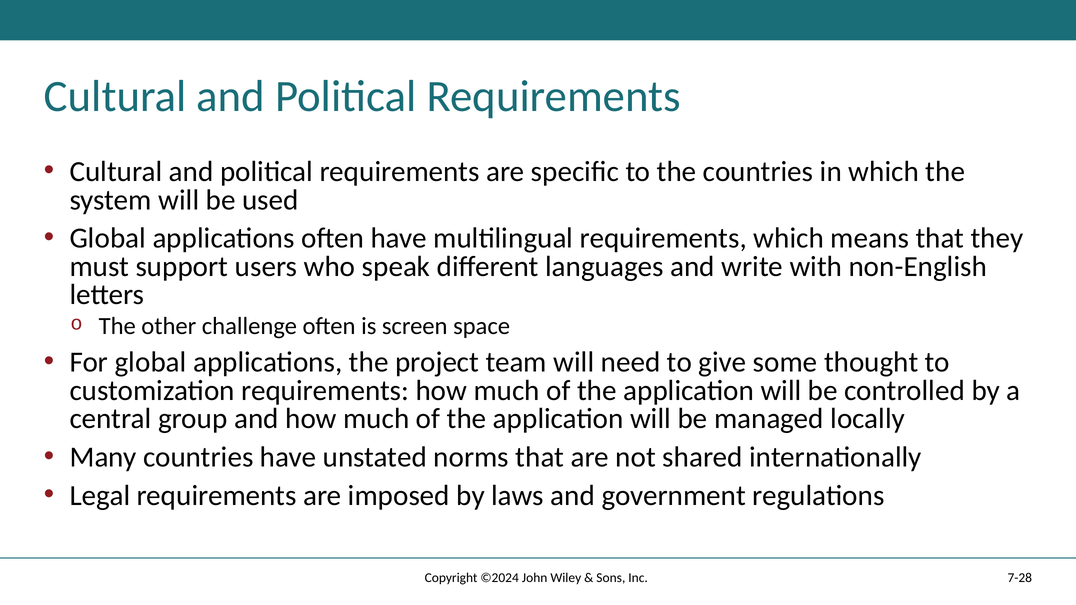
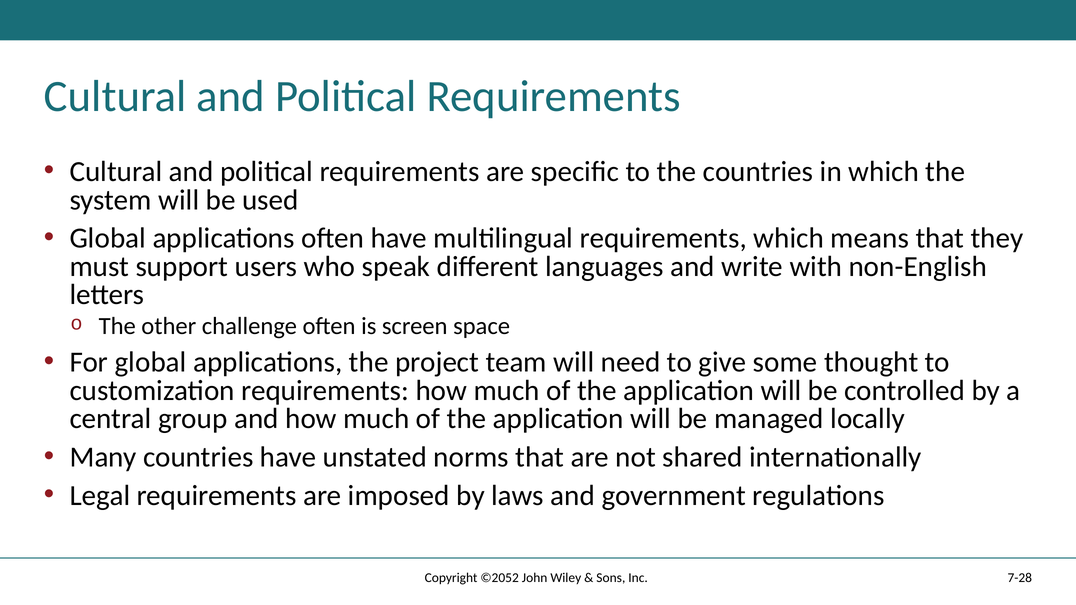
©2024: ©2024 -> ©2052 (500, 578)
